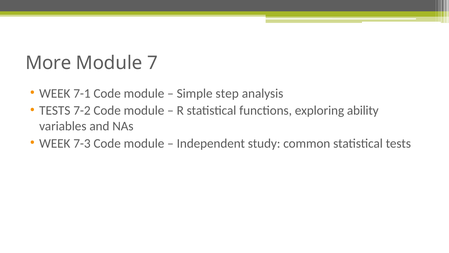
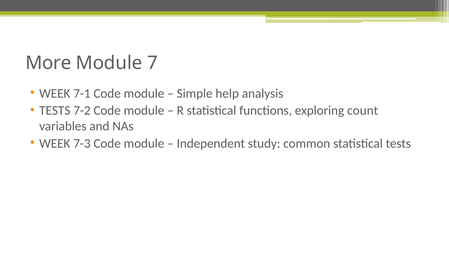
step: step -> help (227, 93)
ability: ability -> count (363, 110)
